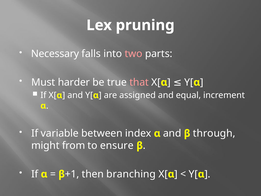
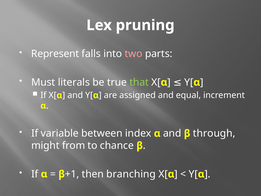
Necessary: Necessary -> Represent (55, 54)
harder: harder -> literals (74, 82)
that colour: pink -> light green (139, 82)
ensure: ensure -> chance (117, 145)
